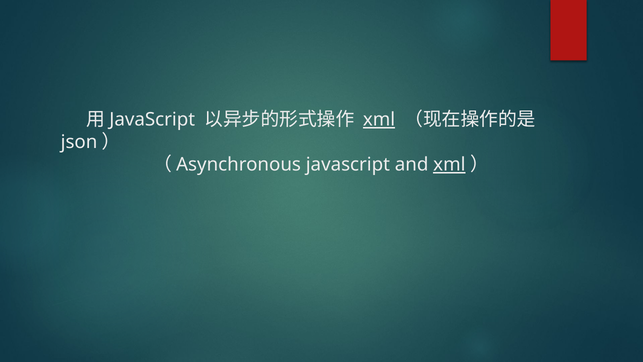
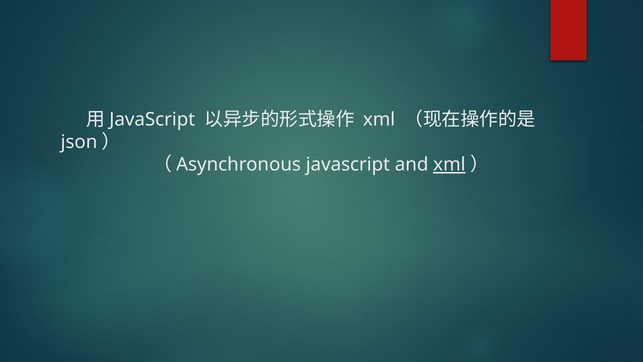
xml underline: present -> none (379, 120)
